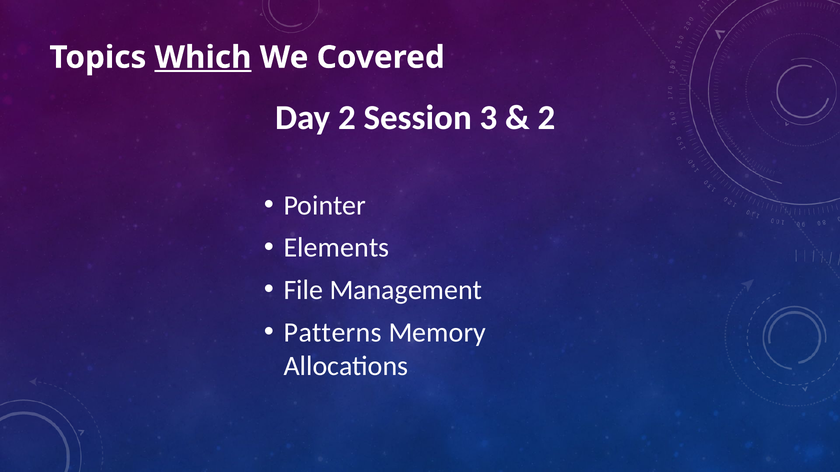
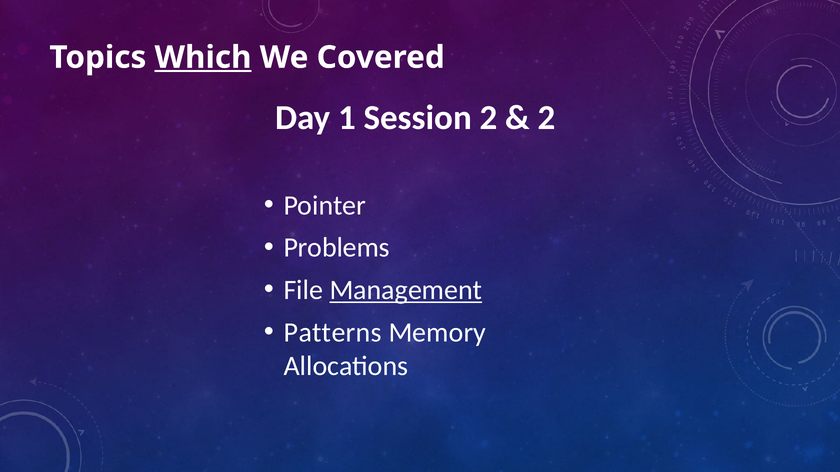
Day 2: 2 -> 1 (347, 118)
Session 3: 3 -> 2 (489, 118)
Elements: Elements -> Problems (337, 248)
Management underline: none -> present (406, 290)
